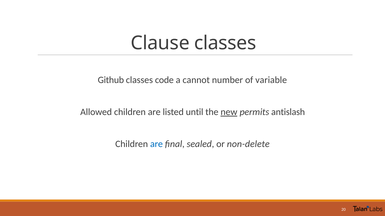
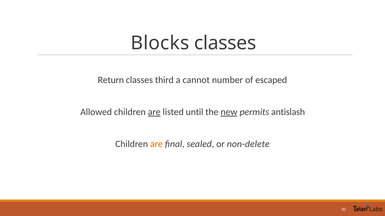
Clause: Clause -> Blocks (160, 43)
Github: Github -> Return (111, 80)
code: code -> third (164, 80)
variable: variable -> escaped (271, 80)
are underline: none -> present (154, 112)
are colour: blue -> orange (156, 144)
